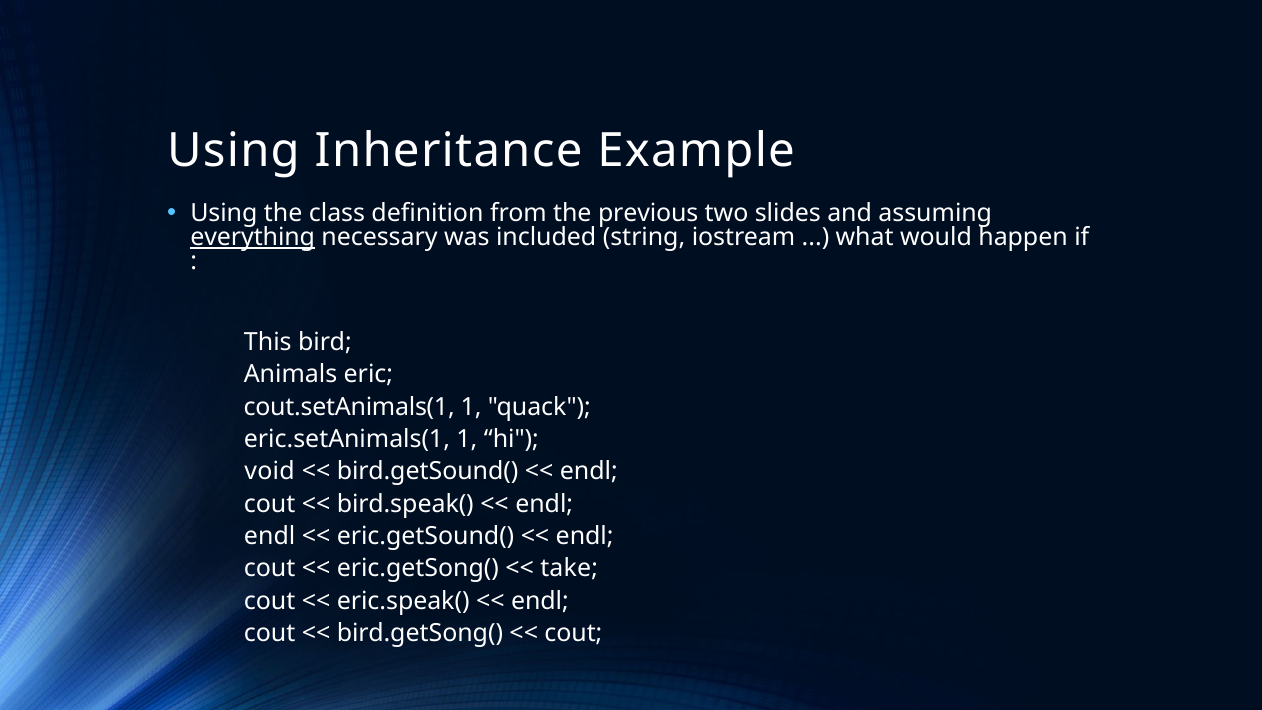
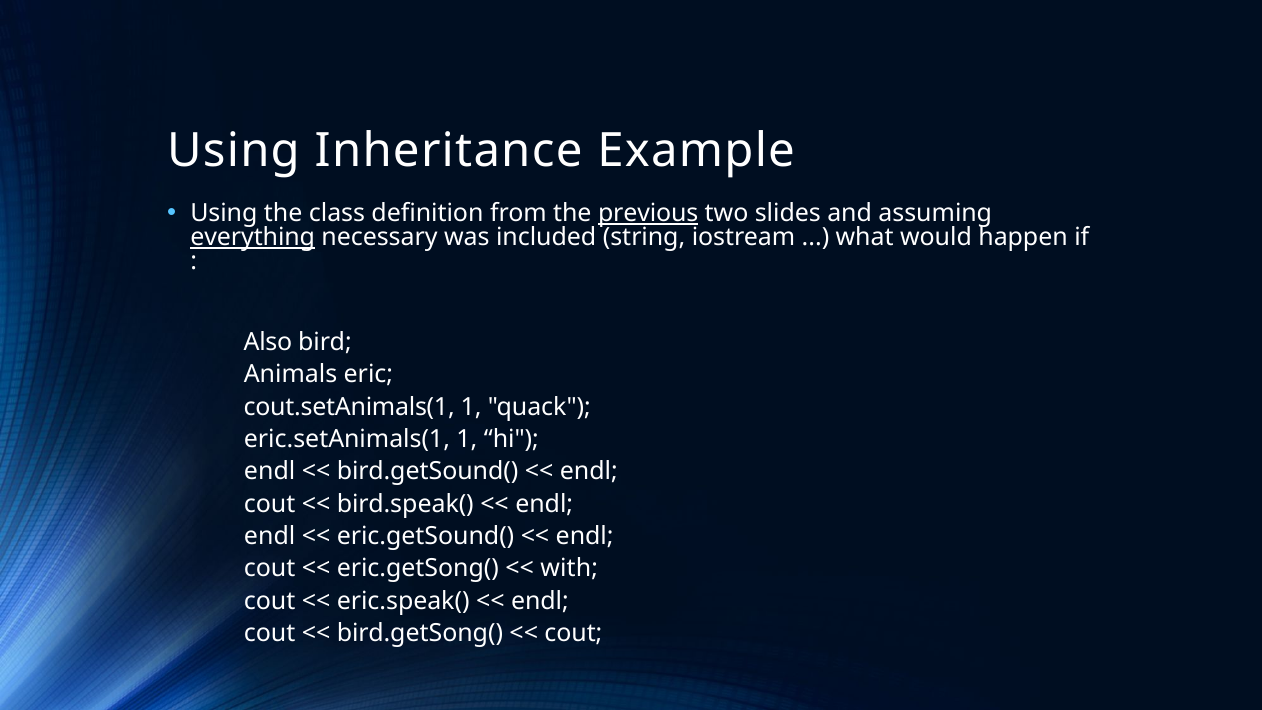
previous underline: none -> present (648, 213)
This: This -> Also (268, 342)
void: void -> endl (270, 472)
take: take -> with (569, 569)
